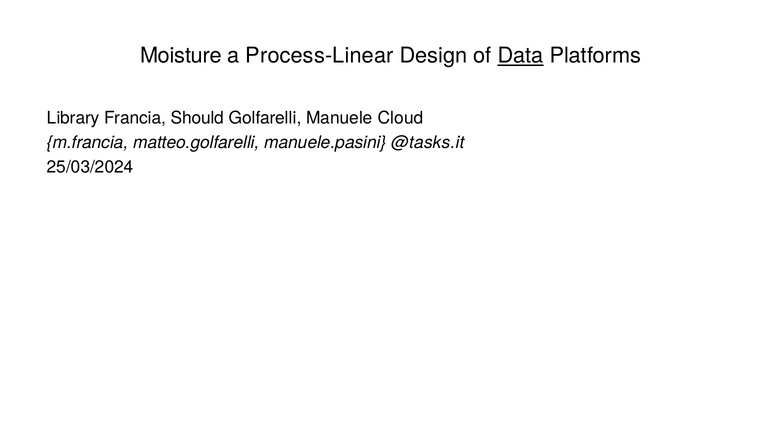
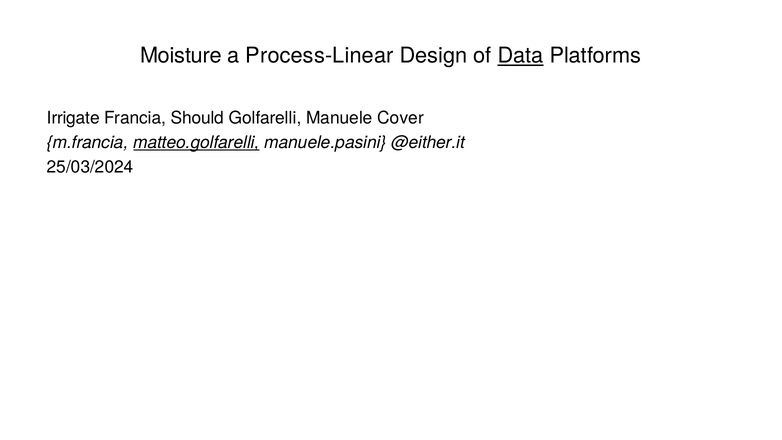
Library: Library -> Irrigate (73, 118)
Cloud: Cloud -> Cover (401, 118)
matteo.golfarelli underline: none -> present (196, 143)
@tasks.it: @tasks.it -> @either.it (428, 143)
